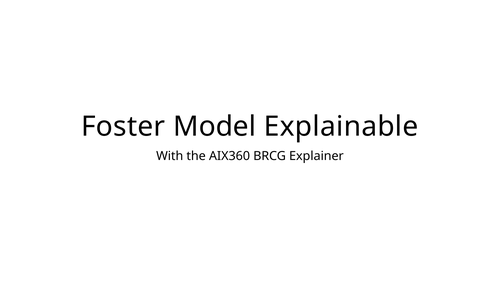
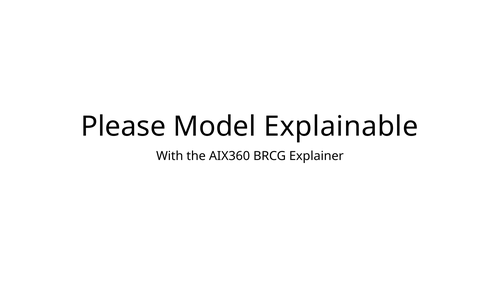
Foster: Foster -> Please (123, 127)
